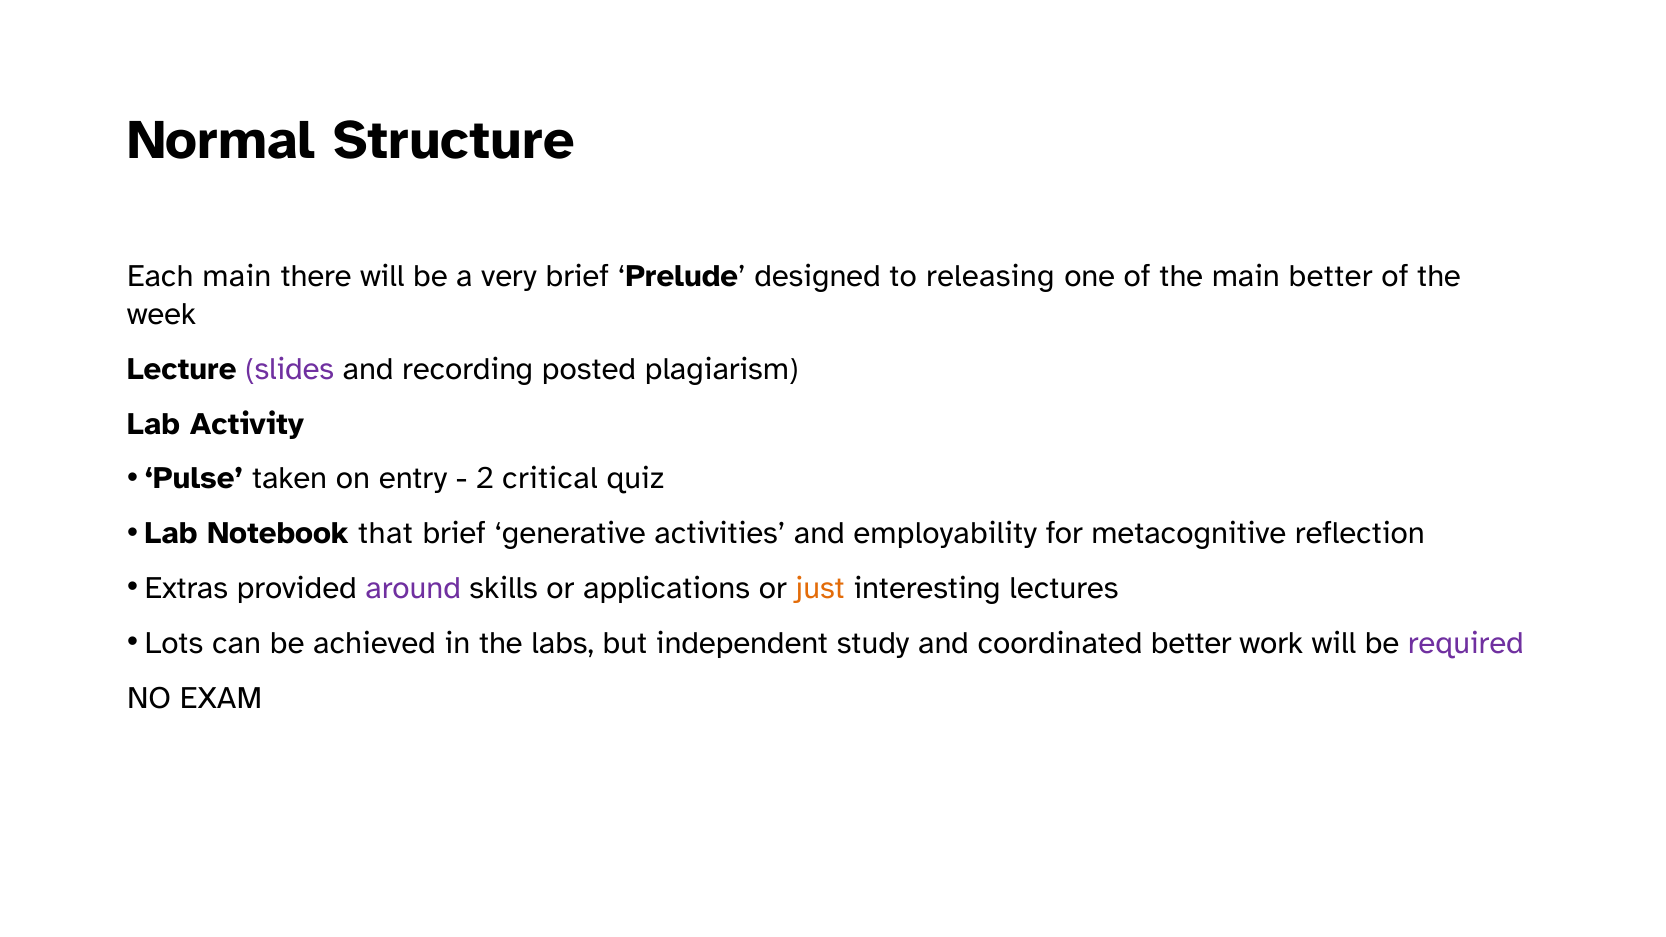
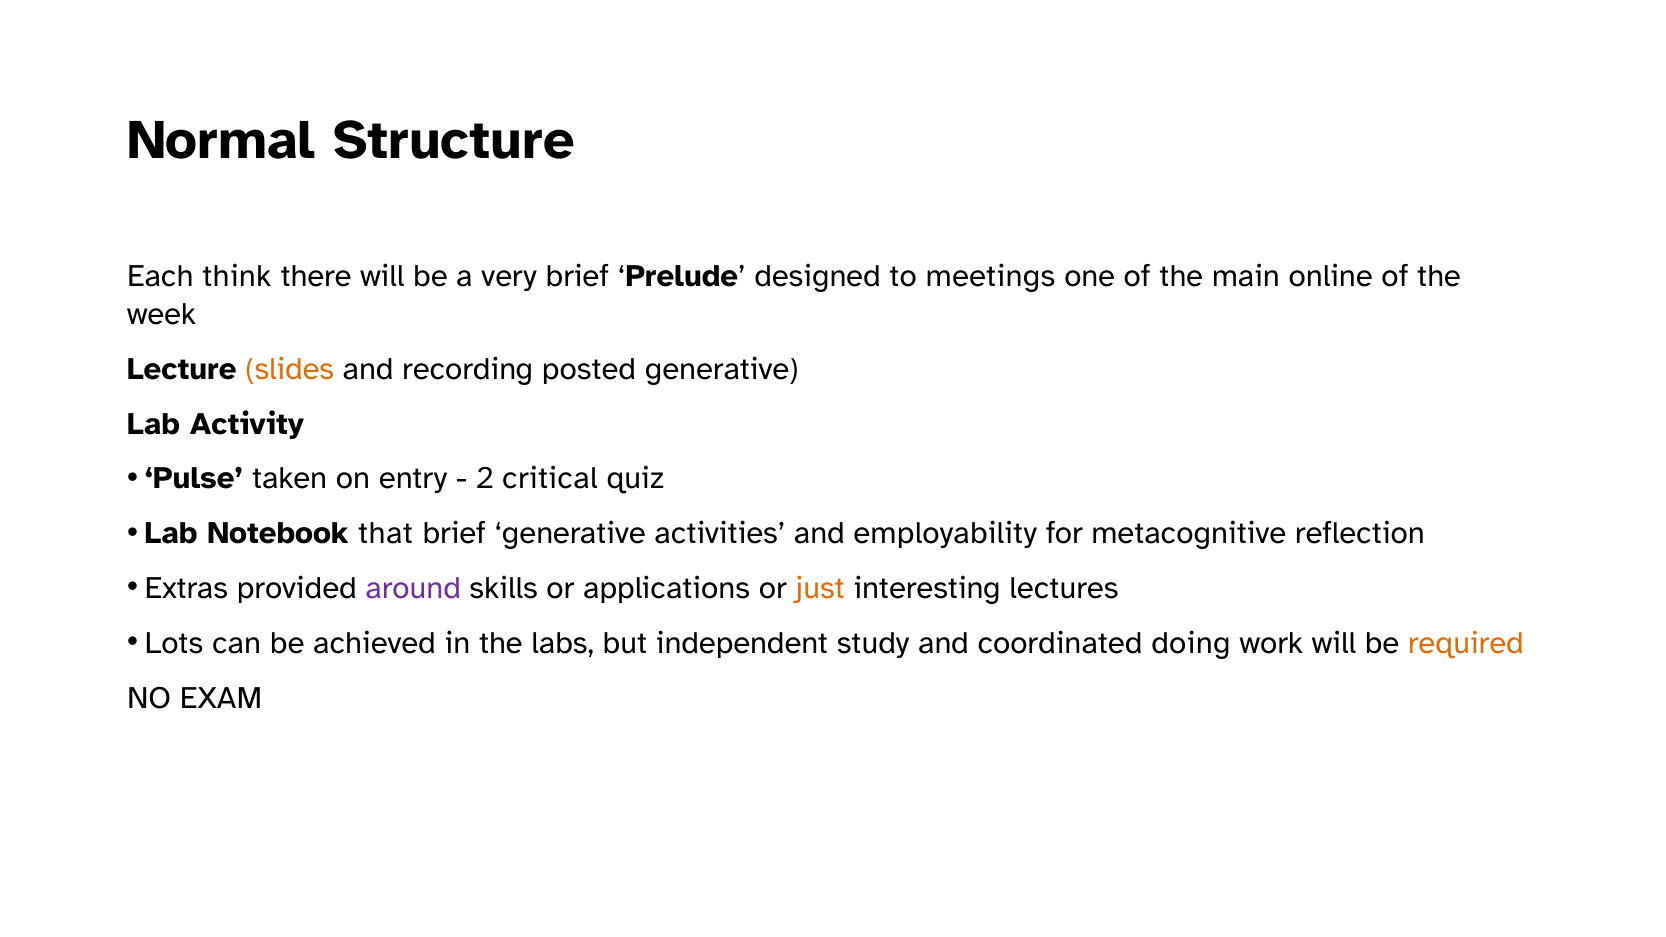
Each main: main -> think (237, 277)
releasing: releasing -> meetings (990, 277)
main better: better -> online (1331, 277)
slides colour: purple -> orange (290, 369)
posted plagiarism: plagiarism -> generative (722, 369)
coordinated better: better -> doing (1191, 643)
required colour: purple -> orange (1466, 643)
